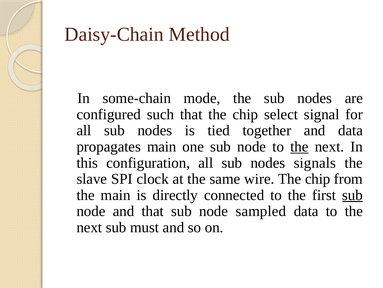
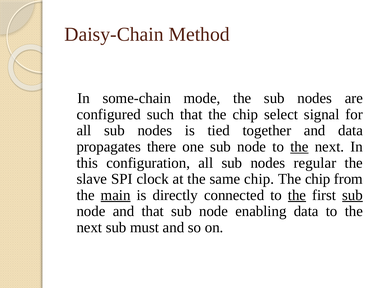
propagates main: main -> there (162, 146)
signals: signals -> regular (315, 162)
same wire: wire -> chip (259, 178)
main underline: none -> present (116, 195)
the underline: none -> present (297, 195)
sampled: sampled -> enabling (261, 211)
